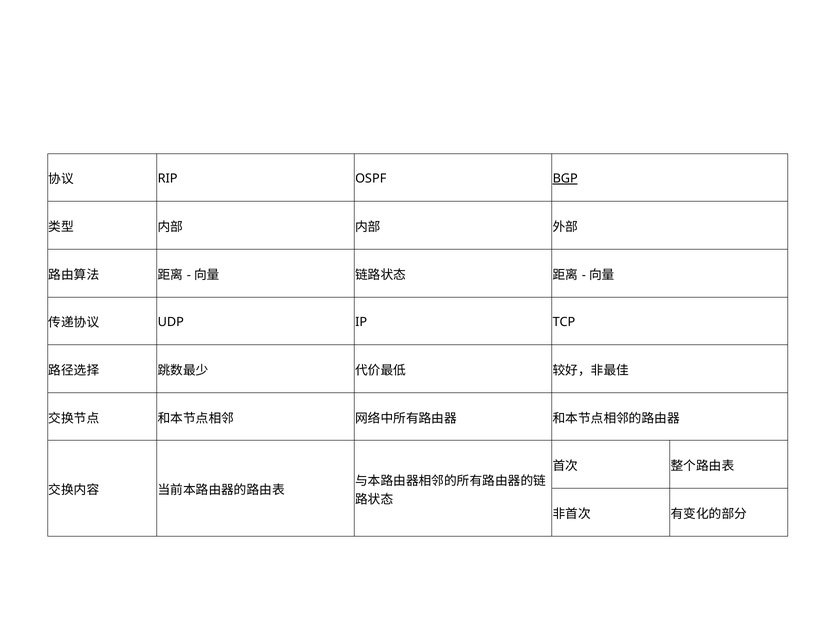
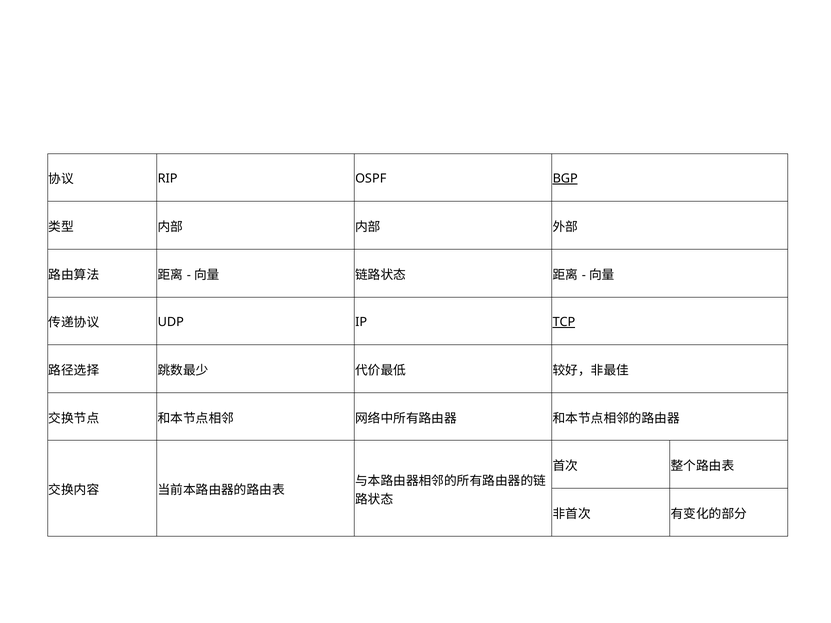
TCP underline: none -> present (564, 322)
